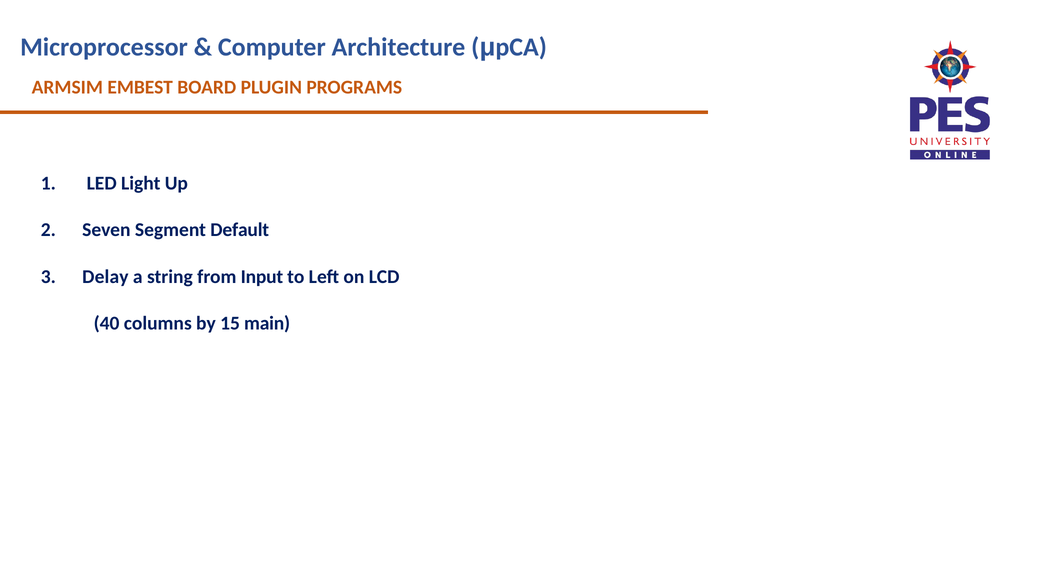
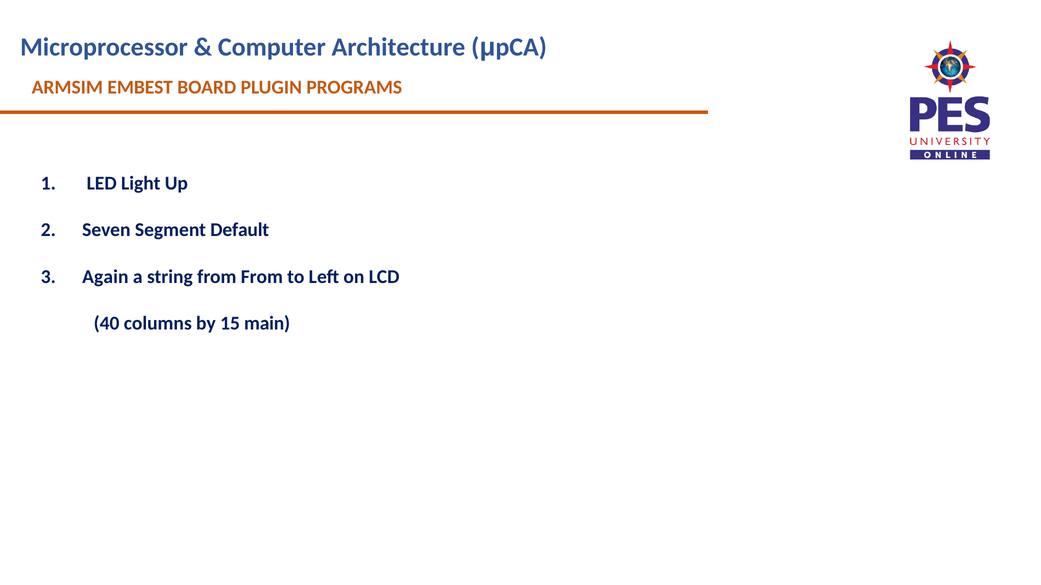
Delay: Delay -> Again (105, 277)
from Input: Input -> From (262, 277)
